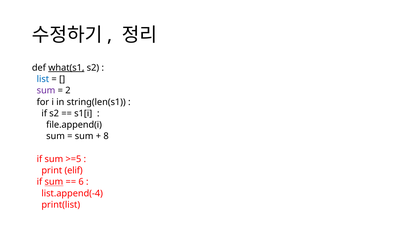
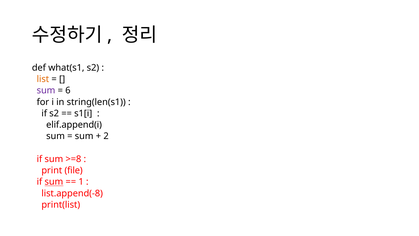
what(s1 underline: present -> none (66, 68)
list colour: blue -> orange (43, 79)
2: 2 -> 6 (68, 90)
file.append(i: file.append(i -> elif.append(i (74, 125)
8: 8 -> 2 (106, 136)
>=5: >=5 -> >=8 (73, 159)
elif: elif -> file (74, 170)
6: 6 -> 1 (81, 182)
list.append(-4: list.append(-4 -> list.append(-8 (72, 193)
